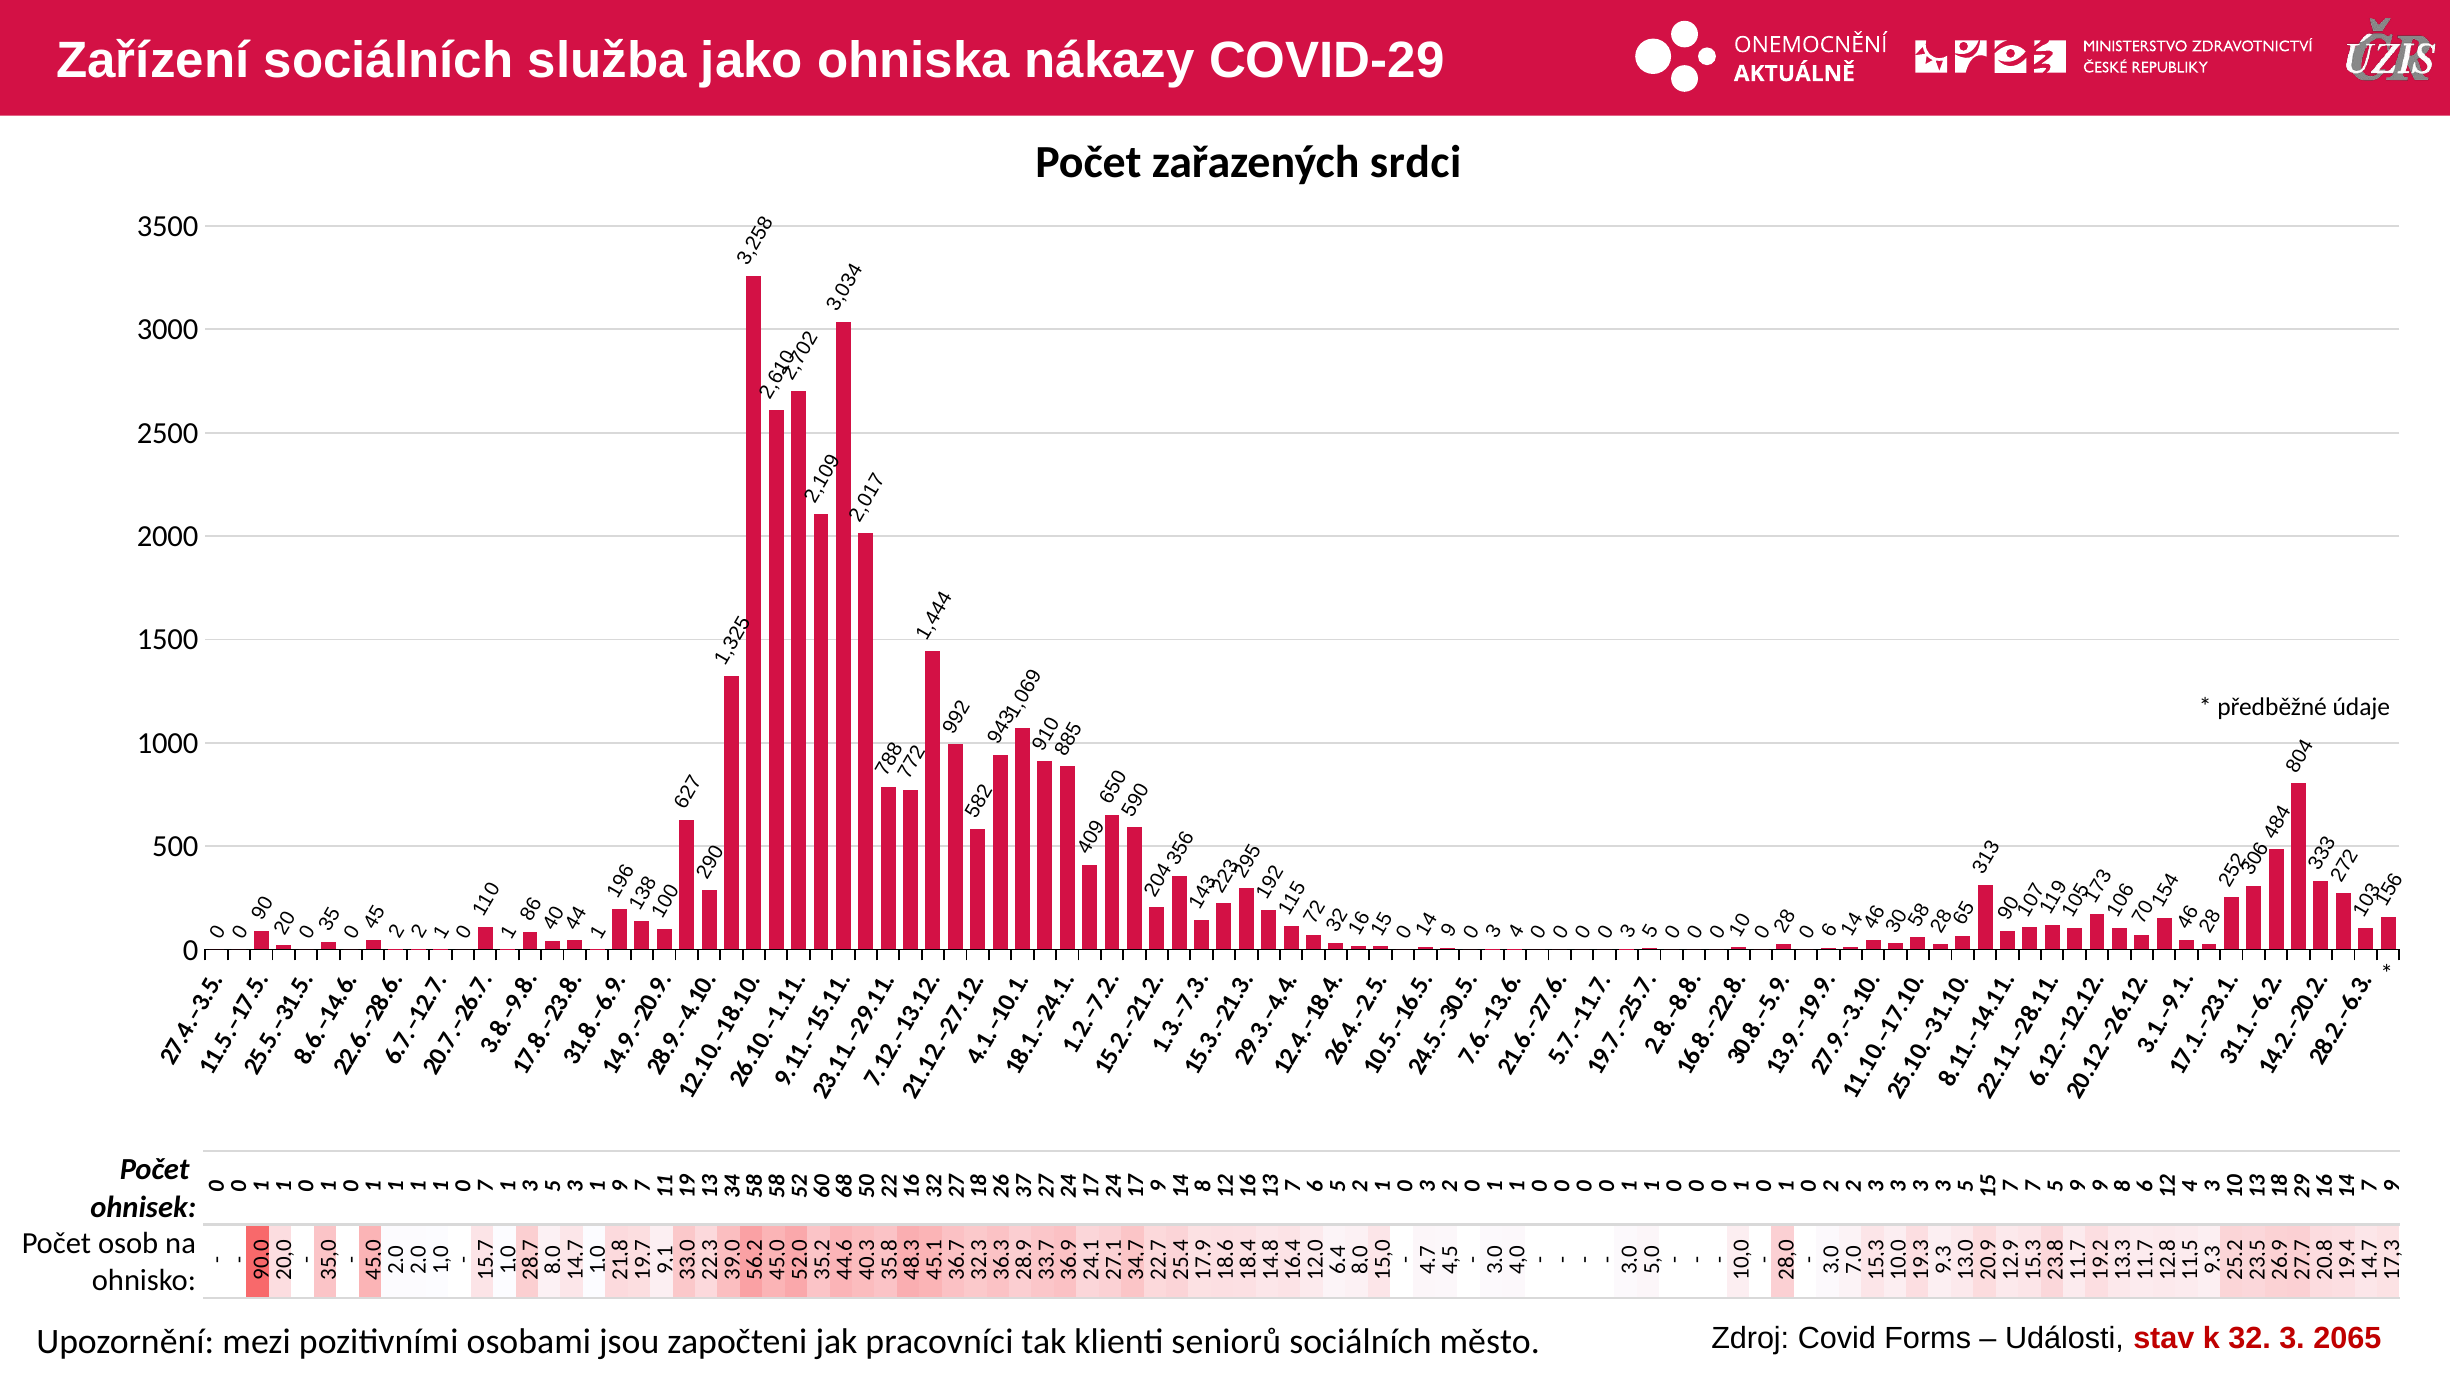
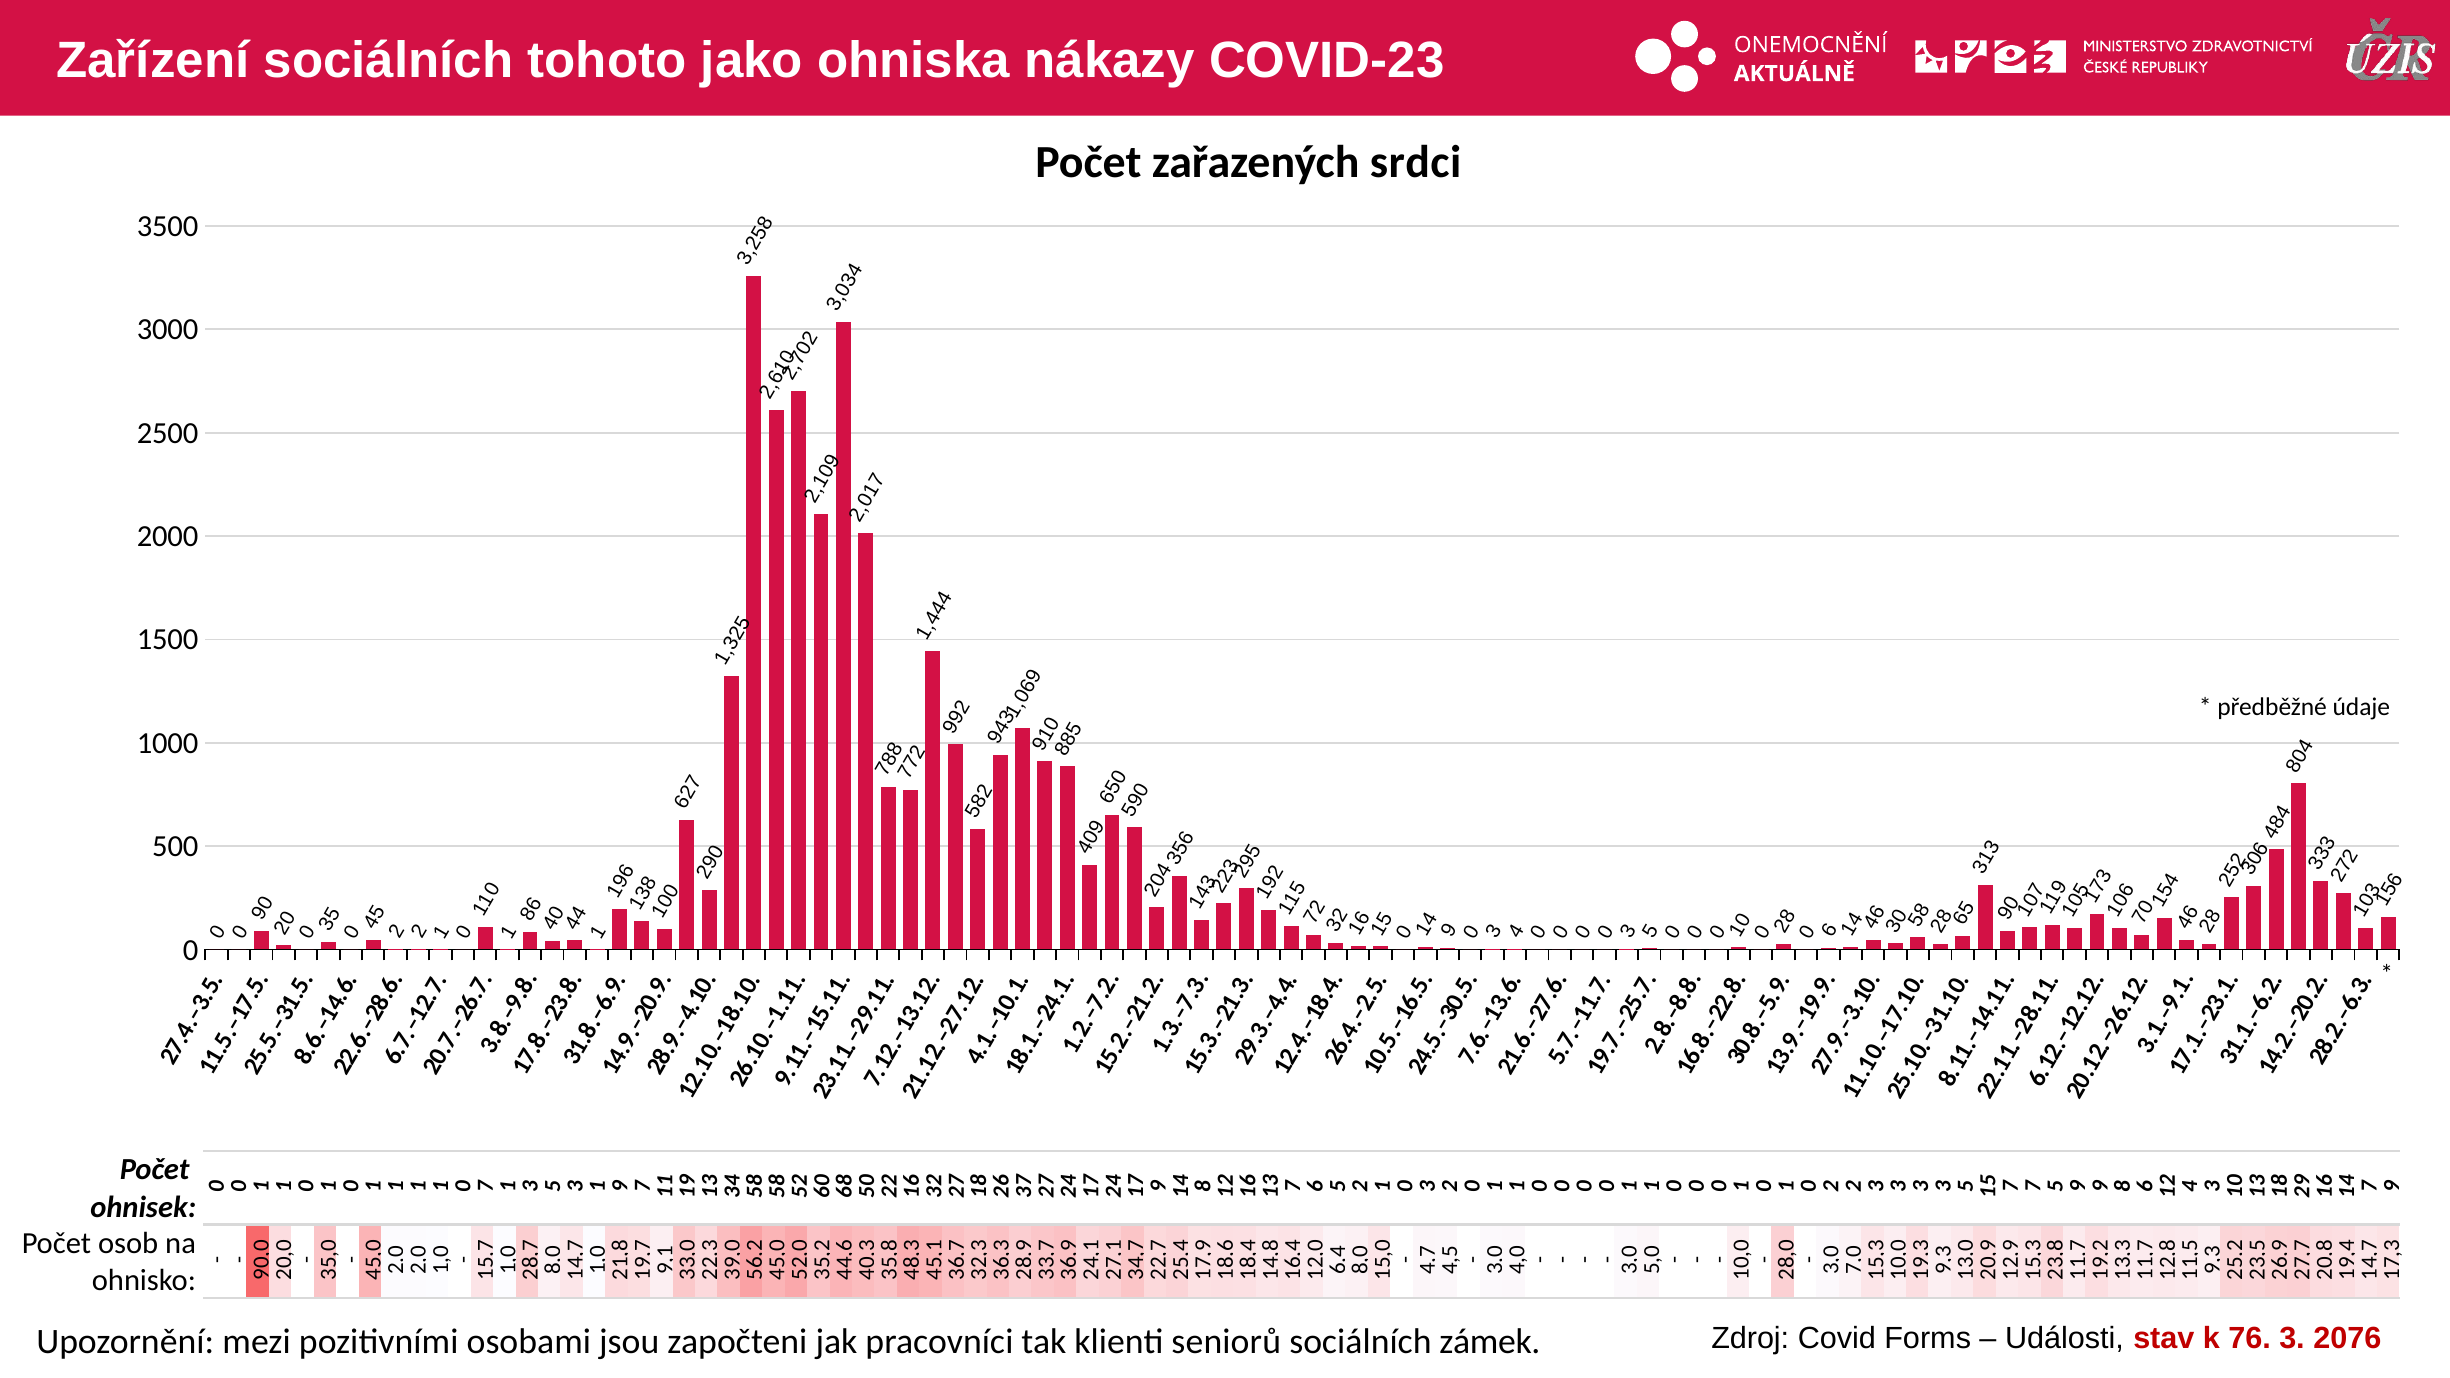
služba: služba -> tohoto (607, 61)
COVID-29: COVID-29 -> COVID-23 (1327, 61)
k 32: 32 -> 76 (2250, 1339)
2065: 2065 -> 2076 (2347, 1339)
město: město -> zámek (1490, 1342)
